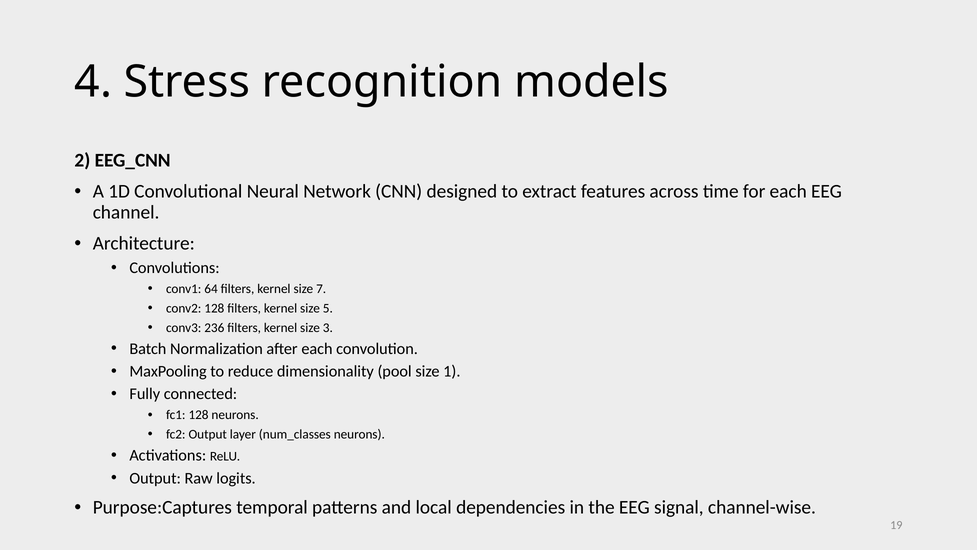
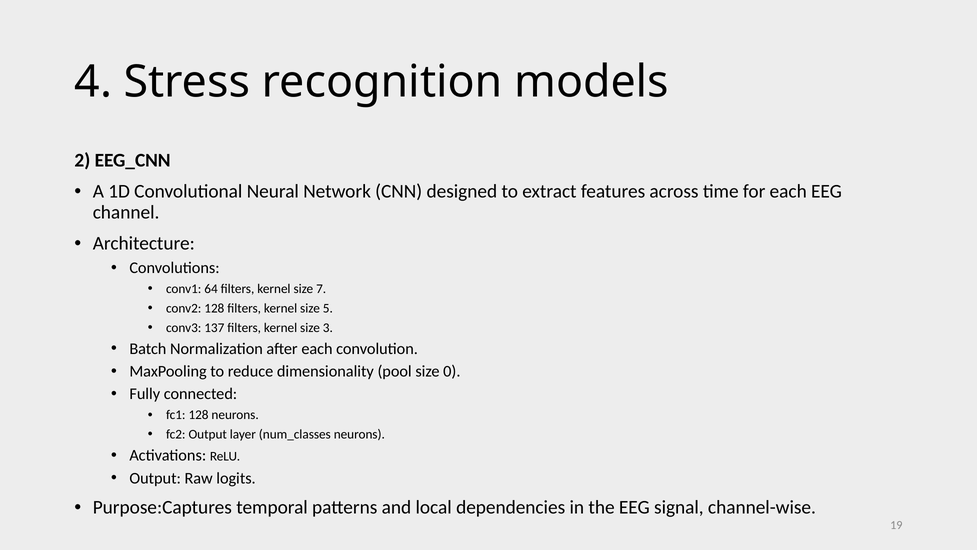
236: 236 -> 137 (214, 327)
1: 1 -> 0 (452, 371)
